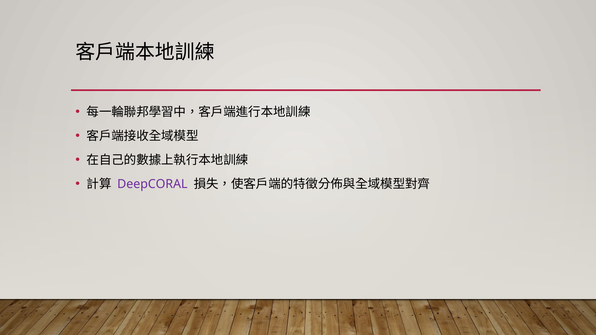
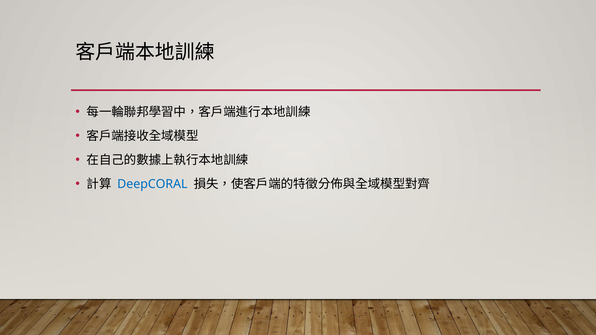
DeepCORAL colour: purple -> blue (152, 184)
